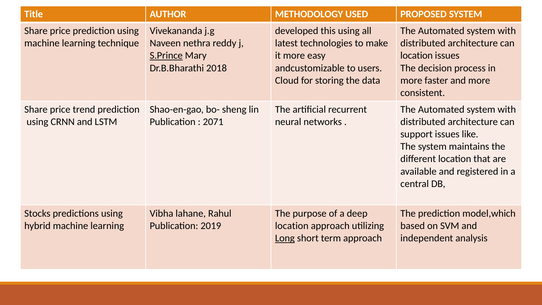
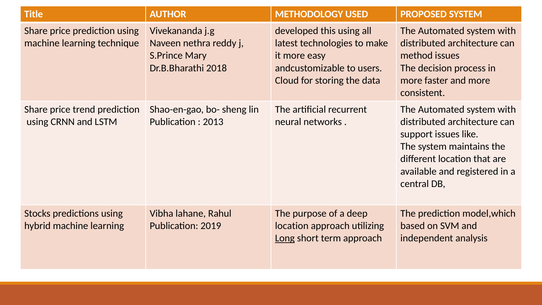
S.Prince underline: present -> none (166, 56)
location: location -> method (417, 56)
2071: 2071 -> 2013 (213, 122)
